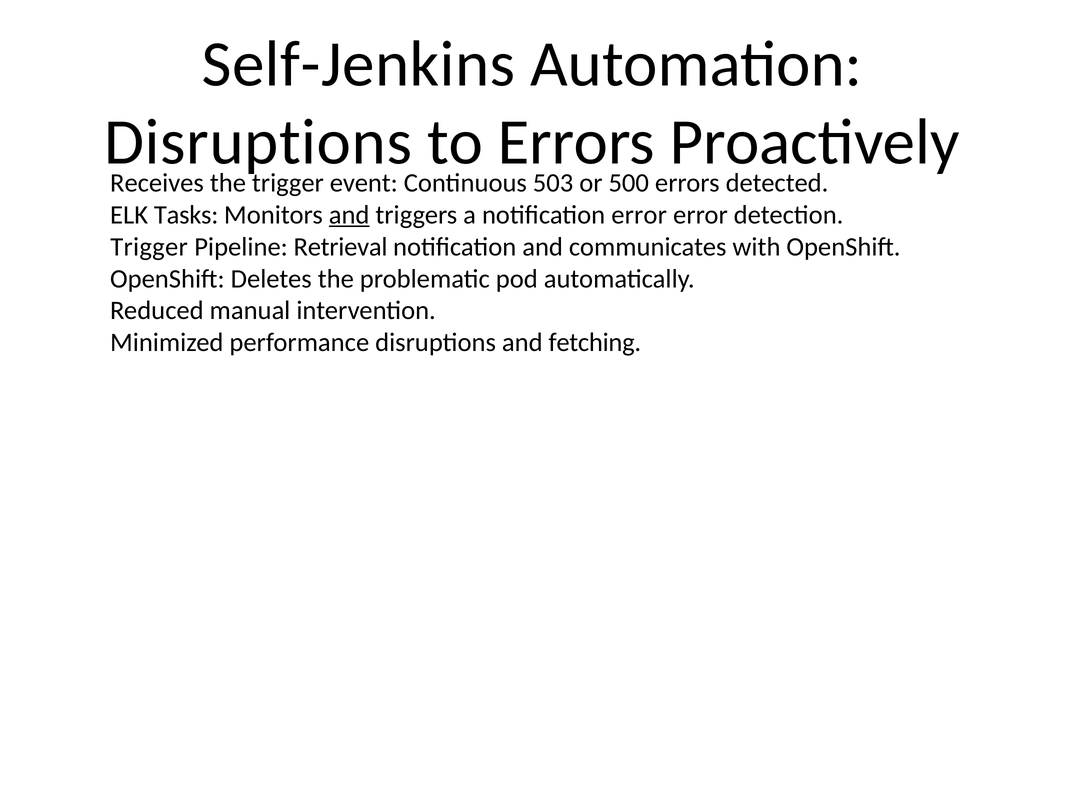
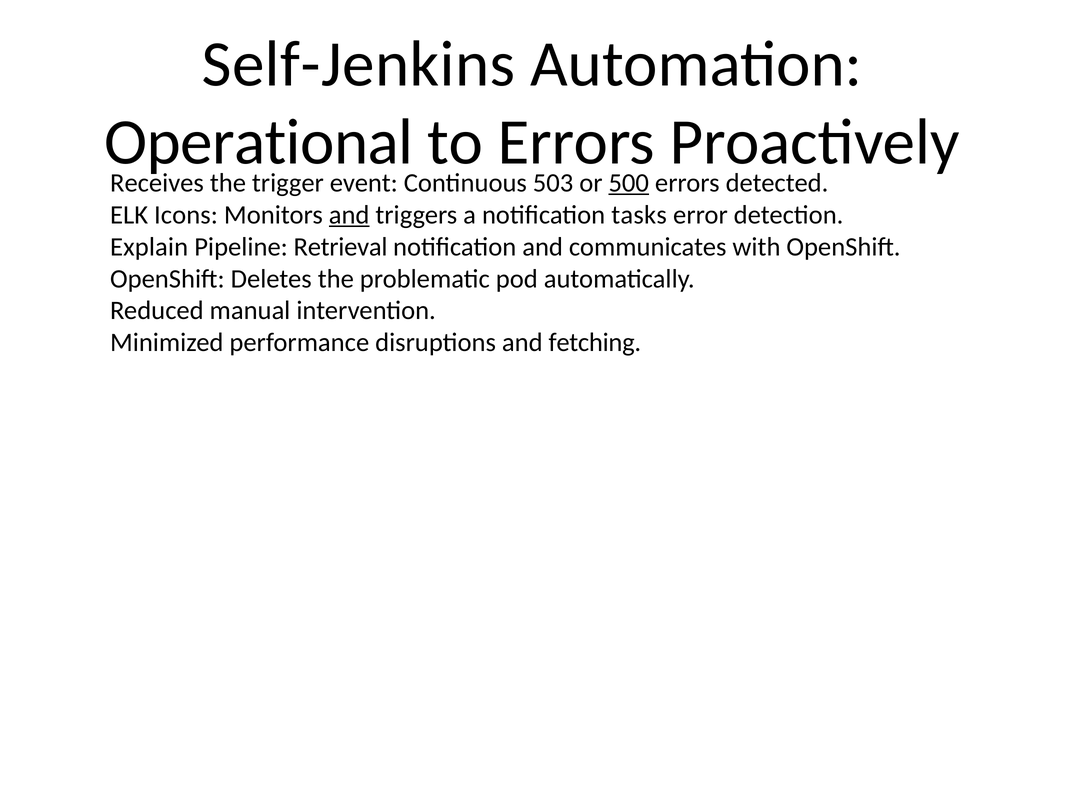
Disruptions: Disruptions -> Operational (259, 142)
500 underline: none -> present (629, 183)
Tasks: Tasks -> Icons (186, 215)
notification error: error -> tasks (639, 215)
Trigger: Trigger -> Explain (149, 247)
